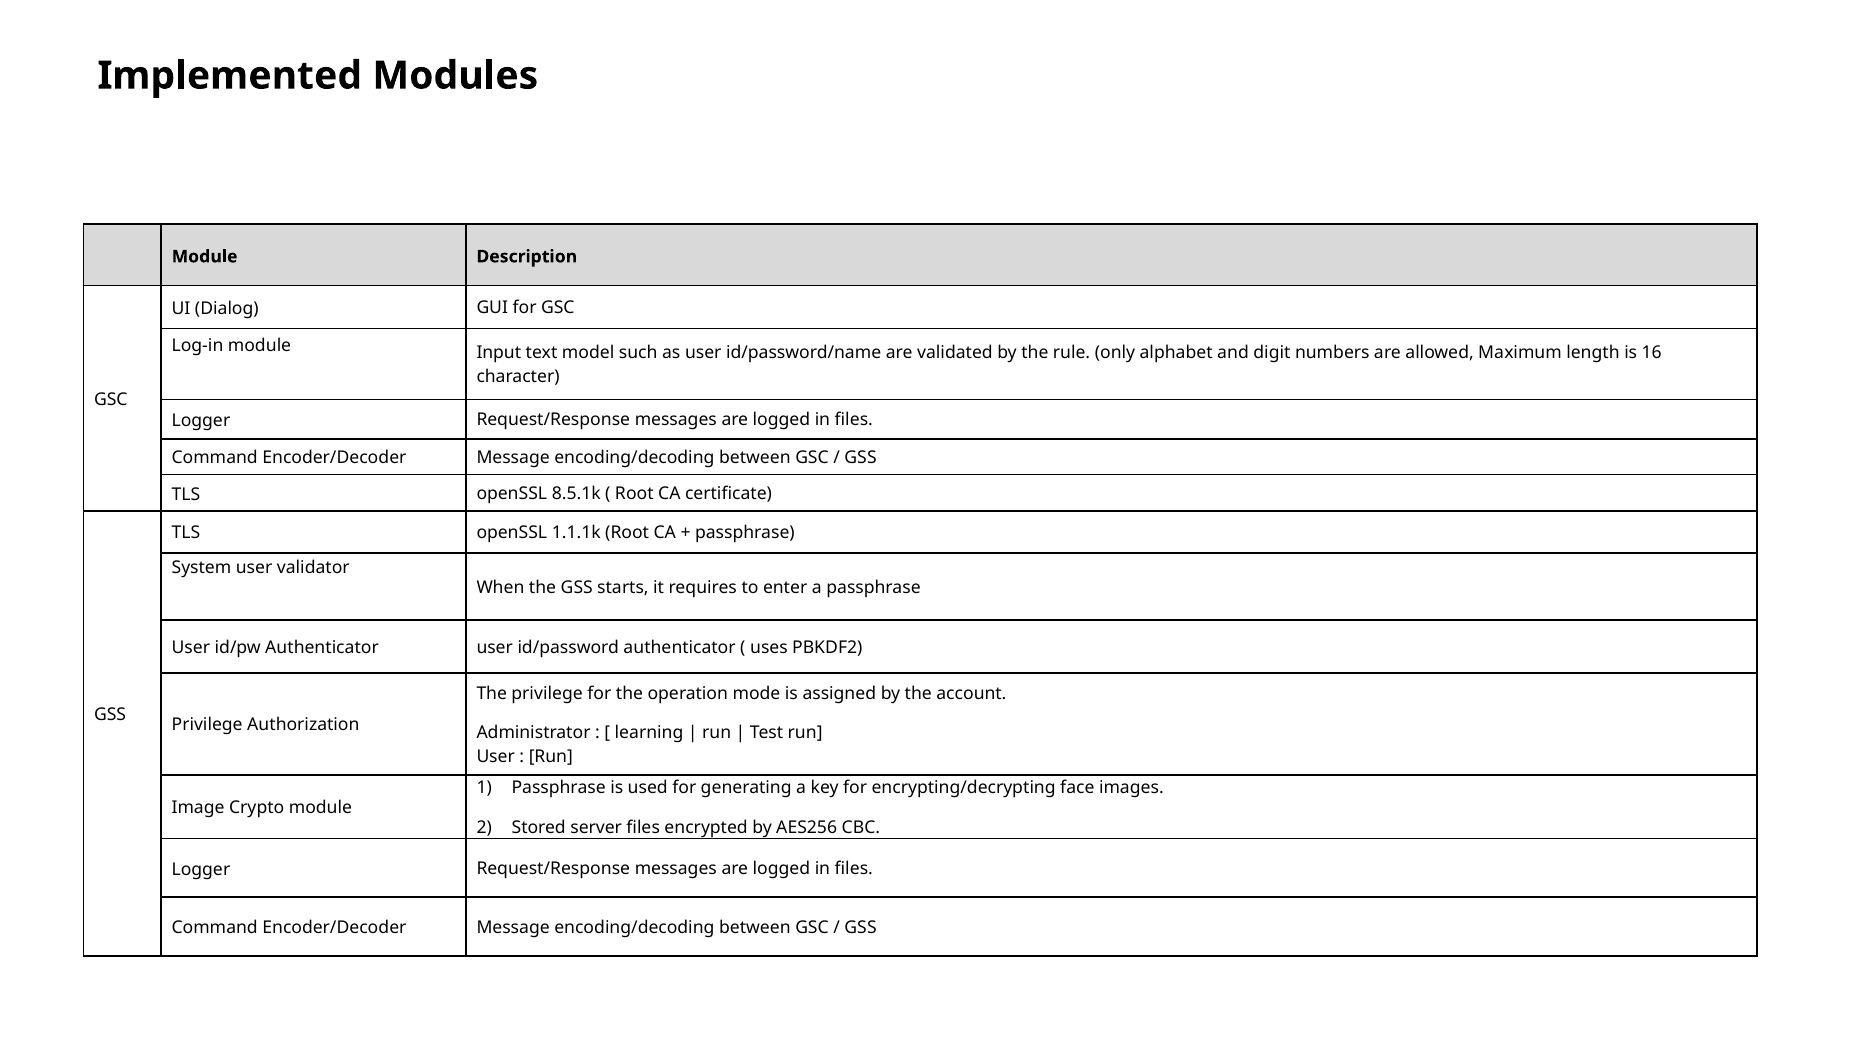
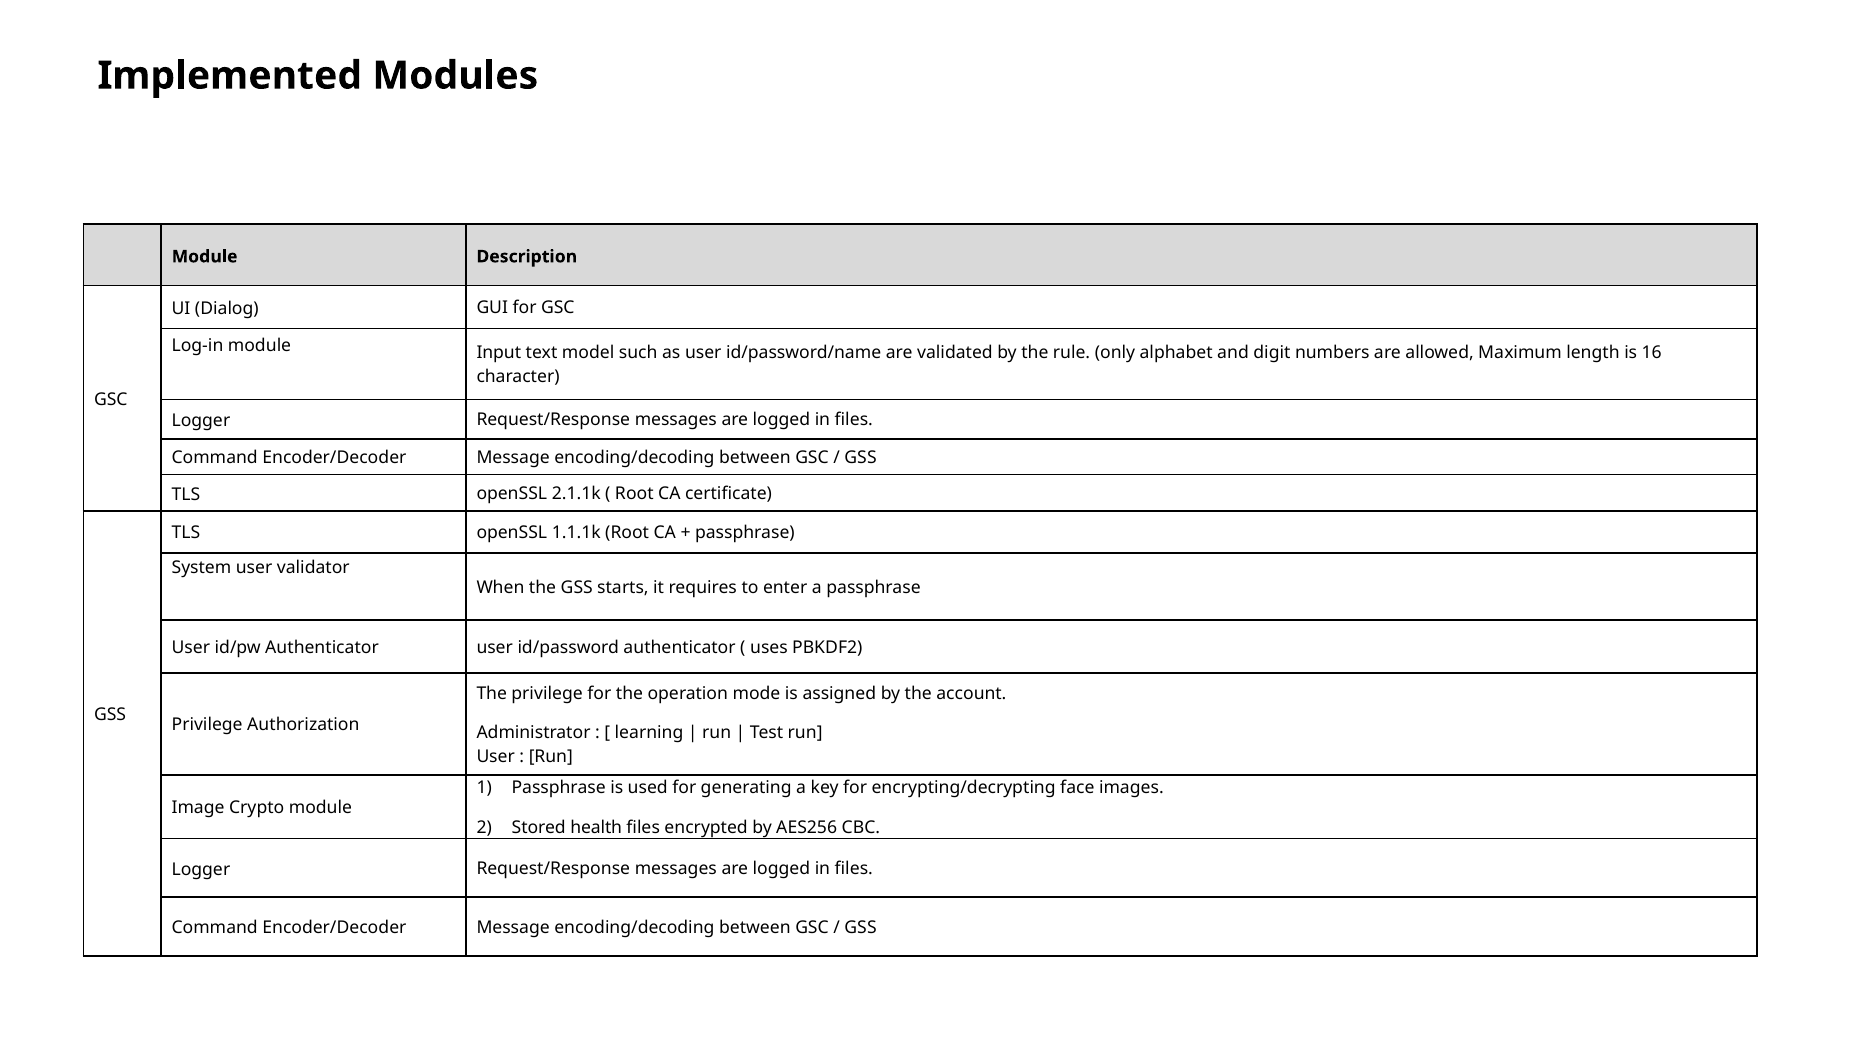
8.5.1k: 8.5.1k -> 2.1.1k (576, 494)
server: server -> health (596, 828)
